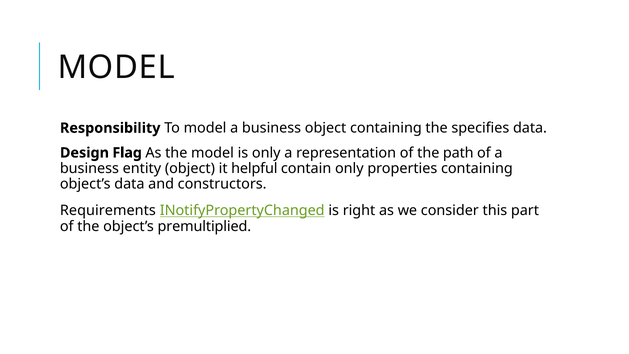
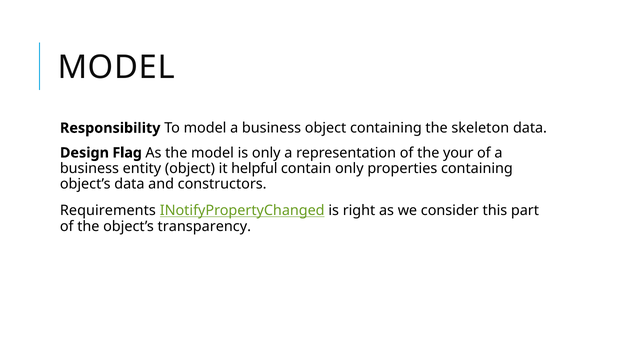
specifies: specifies -> skeleton (480, 128)
path: path -> your (458, 153)
premultiplied: premultiplied -> transparency (204, 226)
